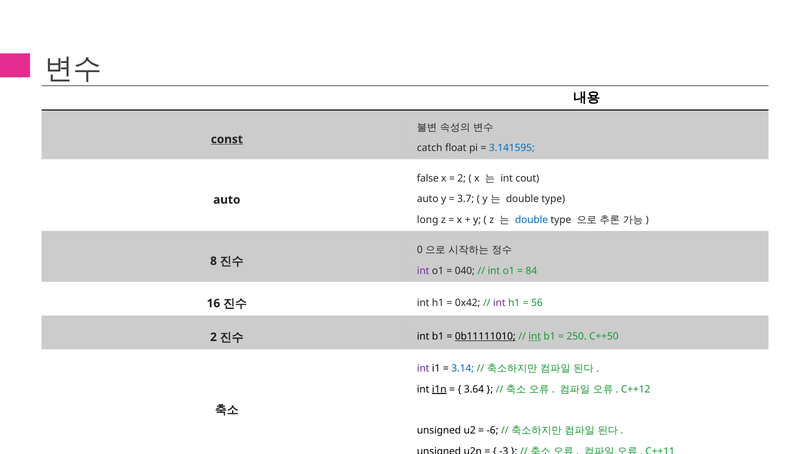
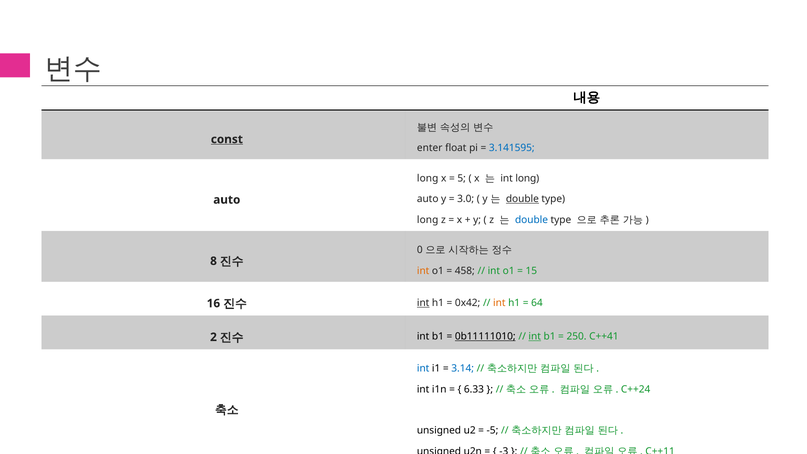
catch: catch -> enter (430, 148)
false: false -> long (428, 178)
2: 2 -> 5 (462, 178)
int cout: cout -> long (527, 178)
3.7: 3.7 -> 3.0 (466, 199)
double underline: none -> present (522, 199)
int colour: purple -> orange (423, 271)
040: 040 -> 458 (465, 271)
84: 84 -> 15 (531, 271)
int underline: none -> present (423, 303)
int colour: purple -> orange (499, 303)
56: 56 -> 64 (537, 303)
C++50: C++50 -> C++41 (604, 336)
int colour: purple -> blue (423, 368)
i1n underline: present -> none (439, 389)
3.64: 3.64 -> 6.33 (474, 389)
C++12: C++12 -> C++24 (636, 389)
-6: -6 -> -5 (492, 430)
